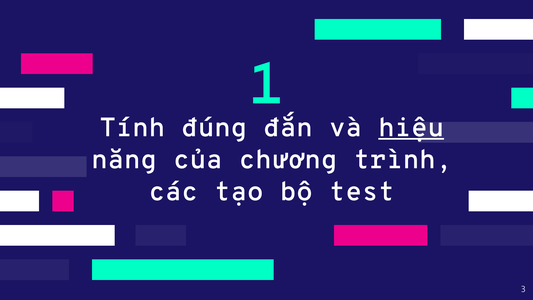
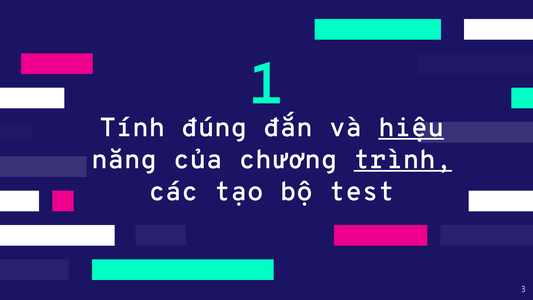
trình underline: none -> present (403, 159)
